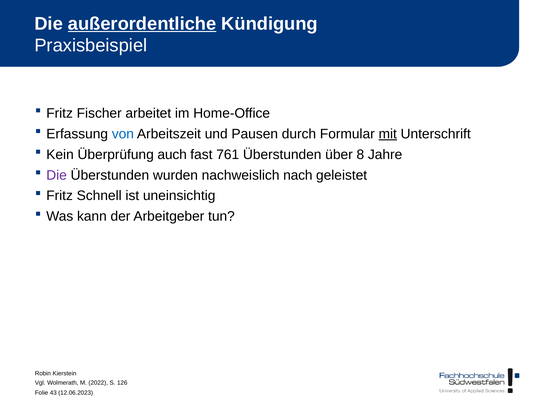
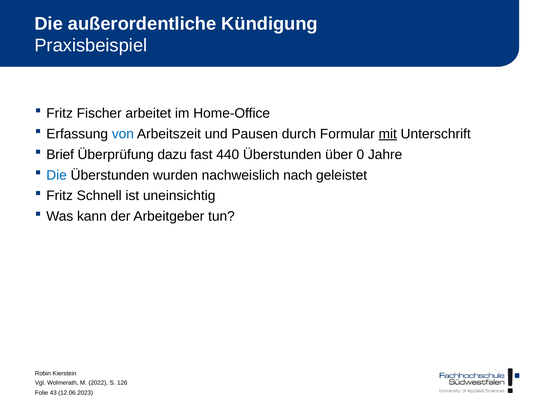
außerordentliche underline: present -> none (142, 24)
Kein: Kein -> Brief (60, 154)
auch: auch -> dazu (172, 154)
761: 761 -> 440 (228, 154)
8: 8 -> 0 (360, 154)
Die colour: purple -> blue (57, 175)
